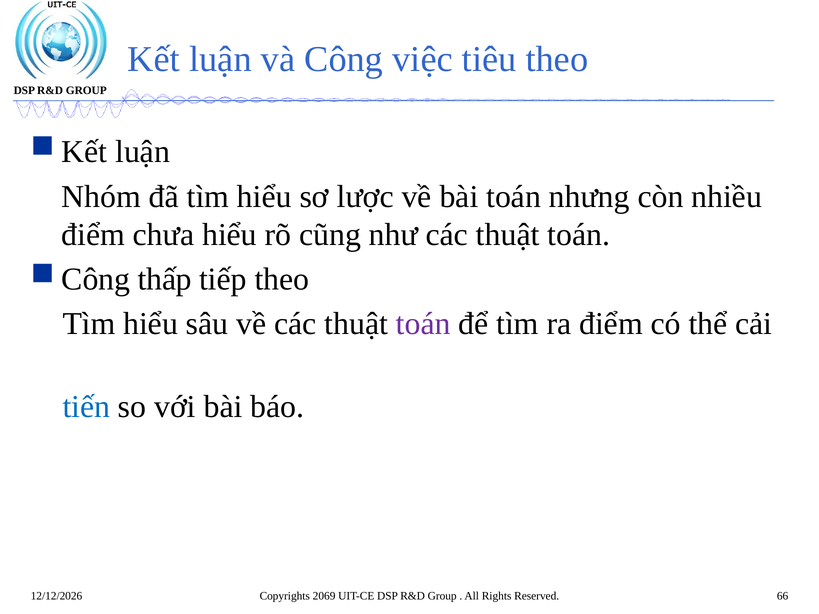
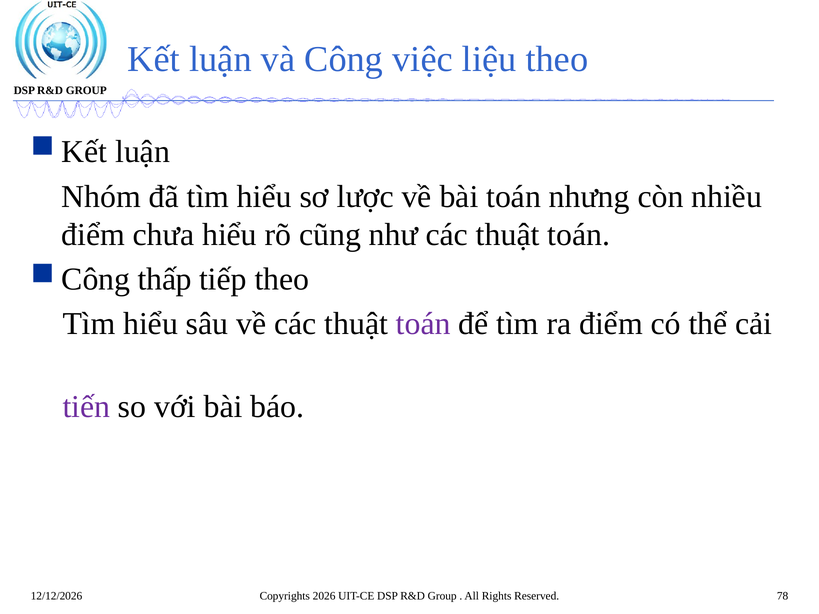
tiêu: tiêu -> liệu (489, 59)
tiến colour: blue -> purple (86, 407)
2069: 2069 -> 2026 (324, 596)
66: 66 -> 78 (783, 596)
